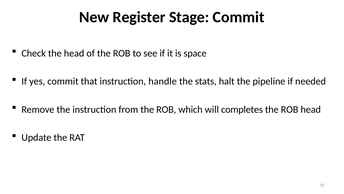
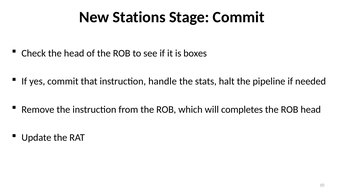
Register: Register -> Stations (139, 17)
space: space -> boxes (195, 53)
